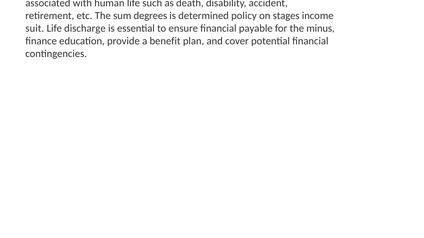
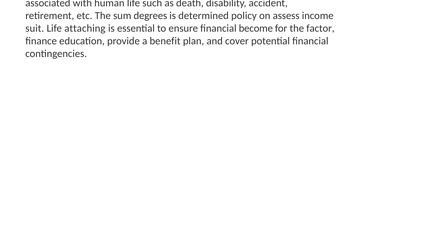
stages: stages -> assess (286, 16)
discharge: discharge -> attaching (85, 28)
payable: payable -> become (256, 28)
minus: minus -> factor (320, 28)
